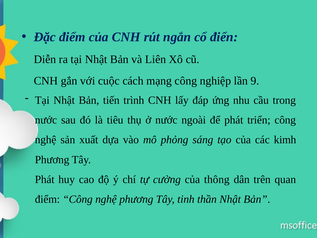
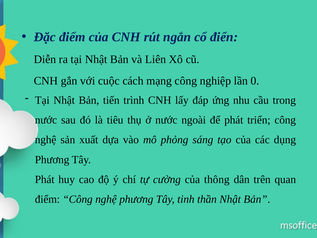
9: 9 -> 0 (255, 81)
kimh: kimh -> dụng (285, 140)
